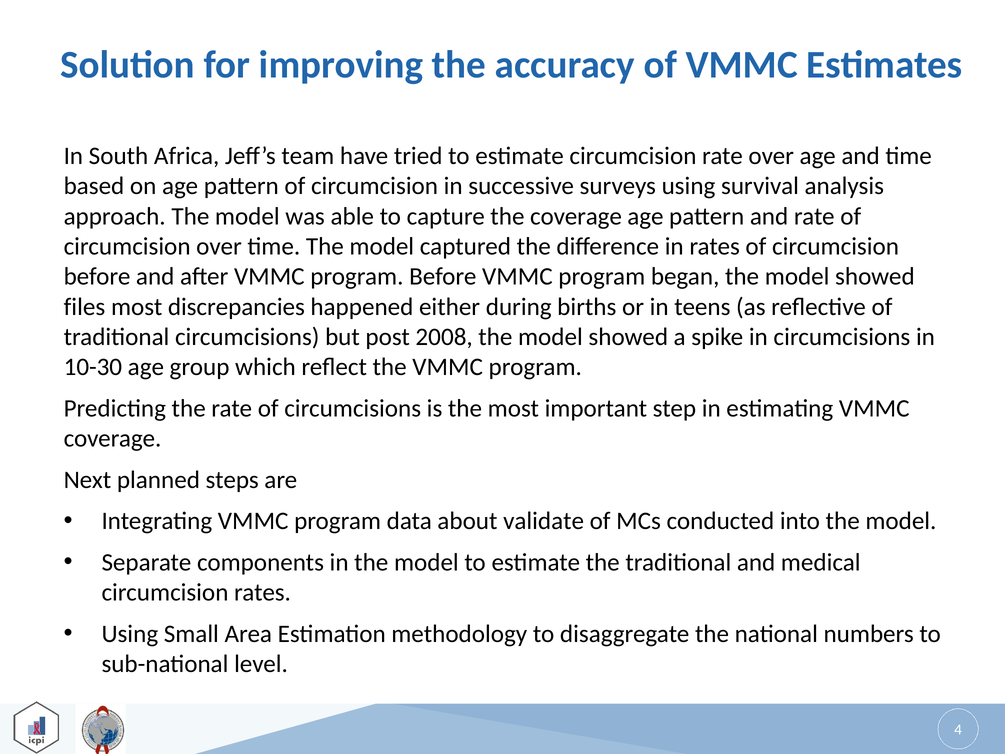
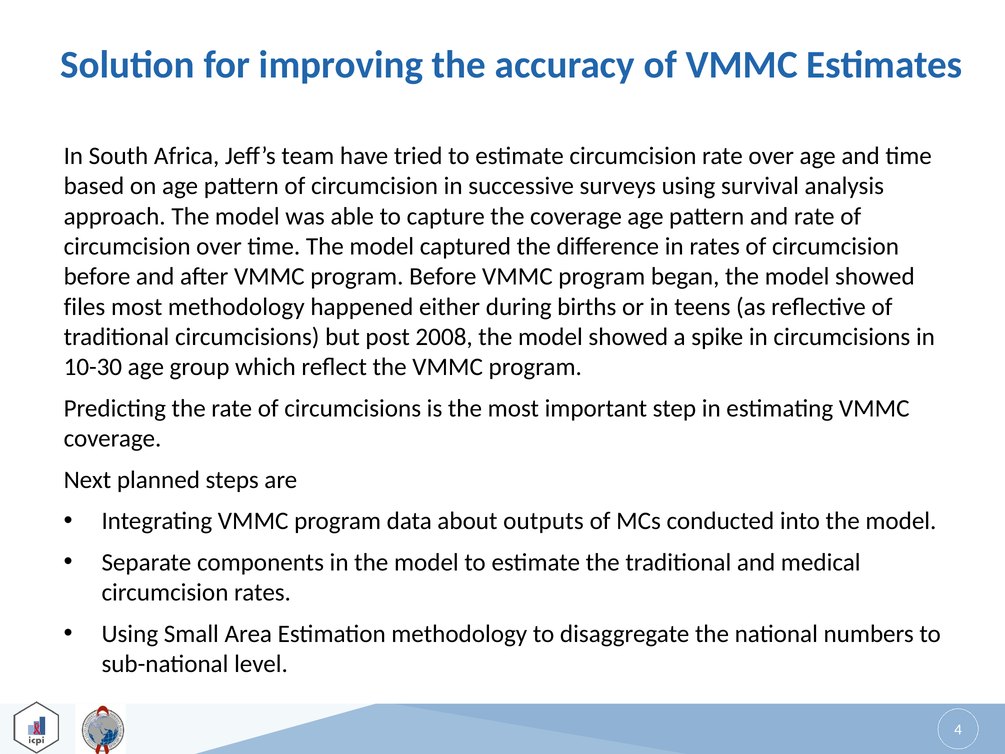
most discrepancies: discrepancies -> methodology (236, 307)
validate: validate -> outputs (543, 521)
